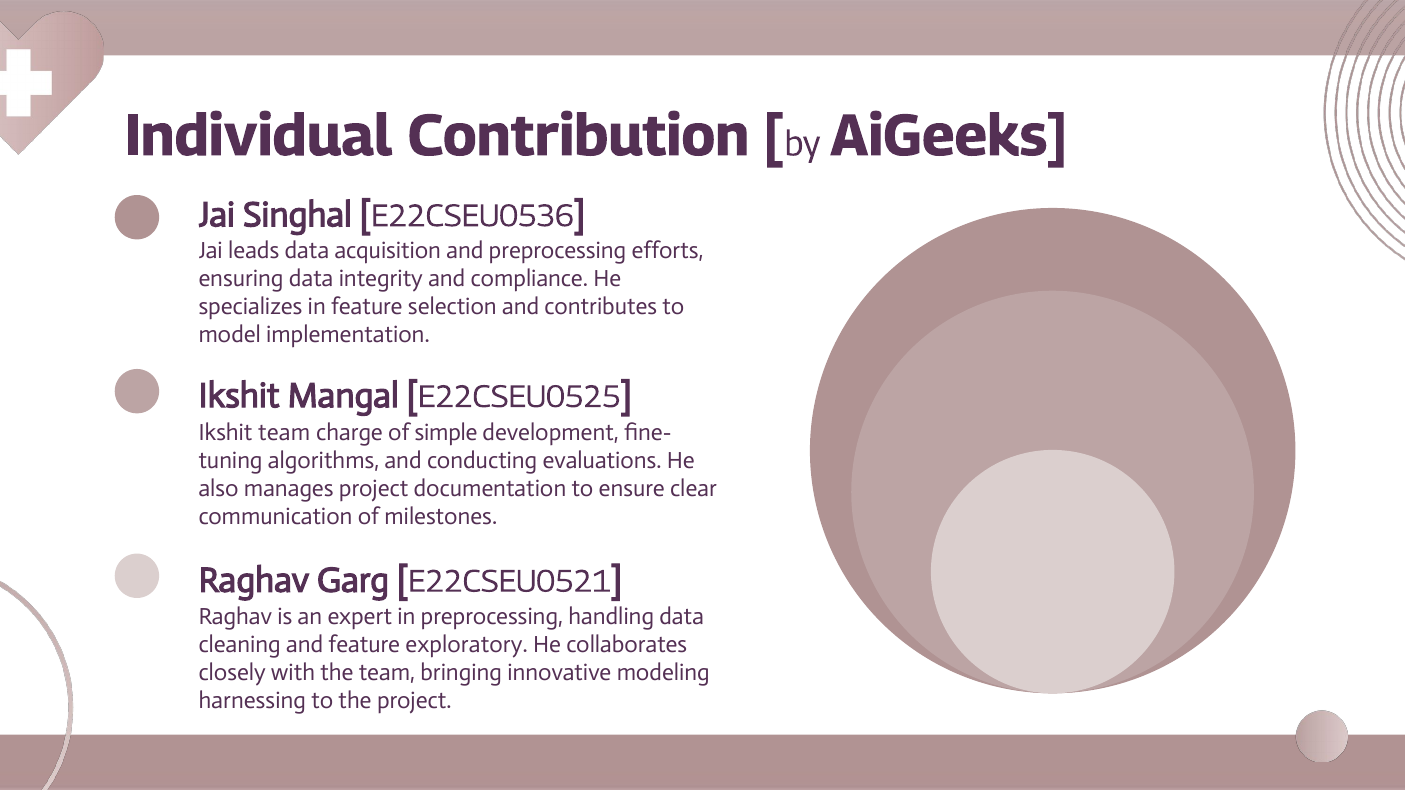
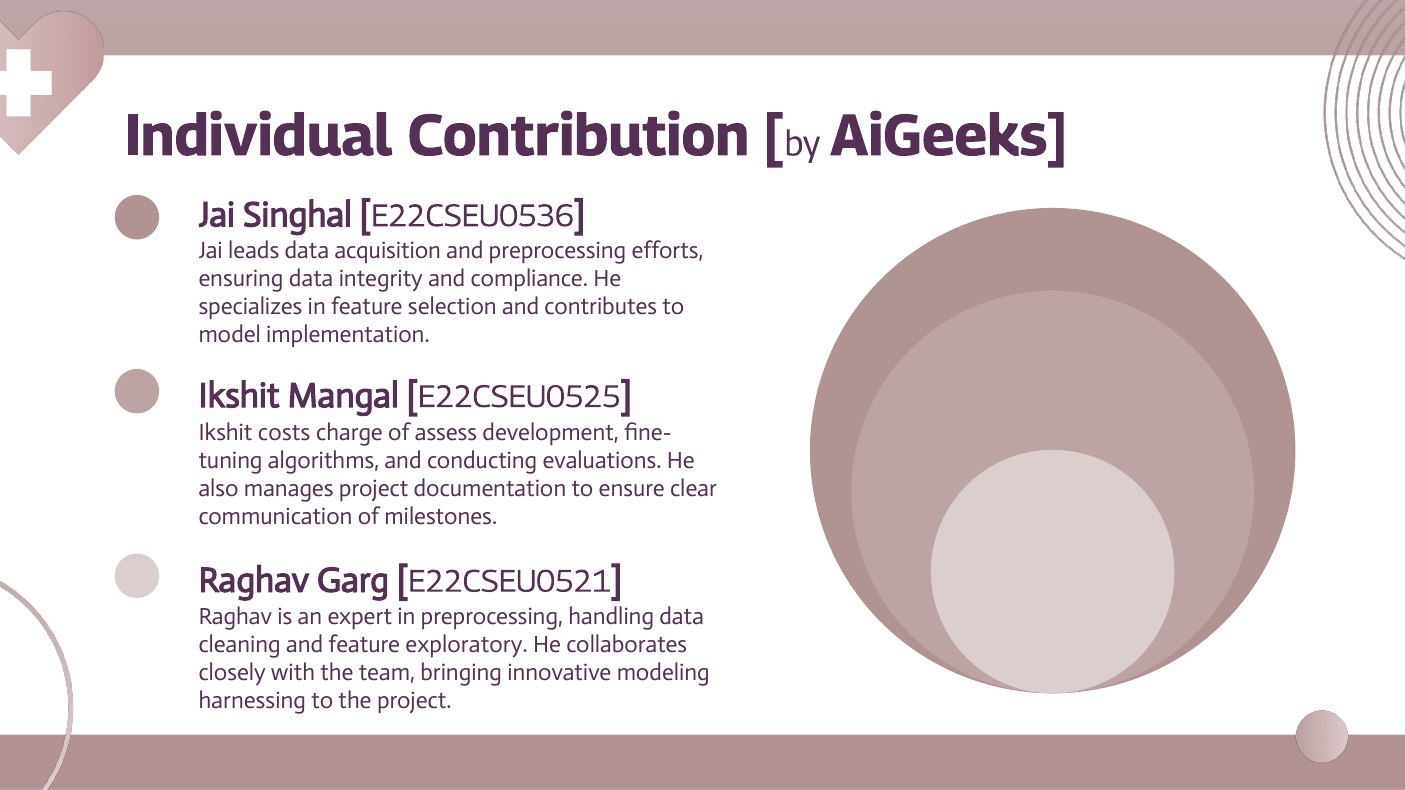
Ikshit team: team -> costs (284, 433)
simple: simple -> assess (446, 433)
